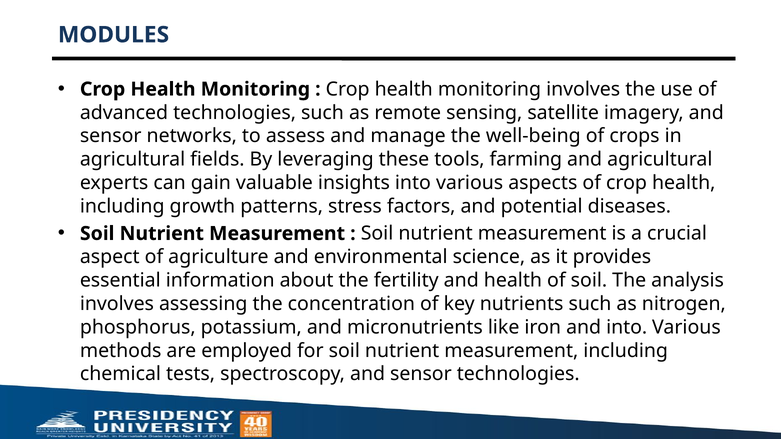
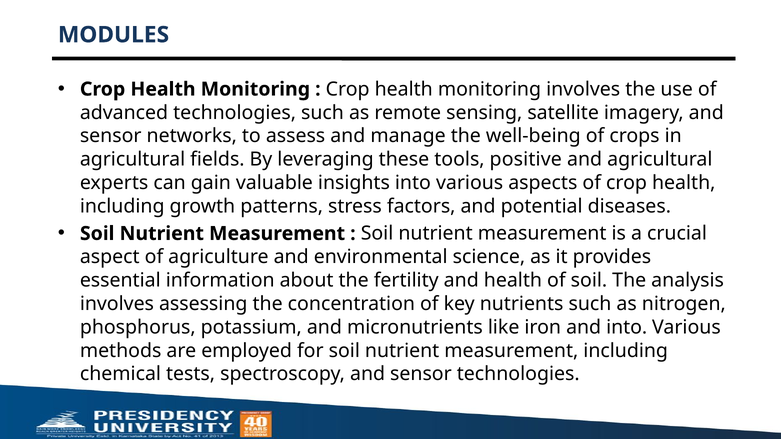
farming: farming -> positive (526, 160)
